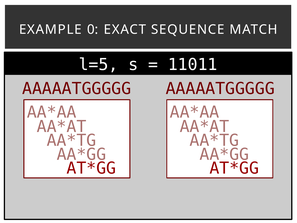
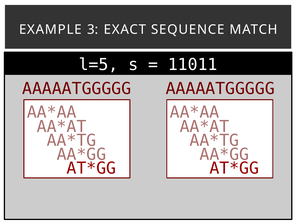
0: 0 -> 3 (93, 30)
